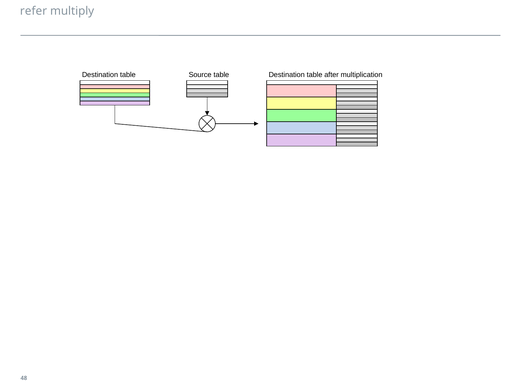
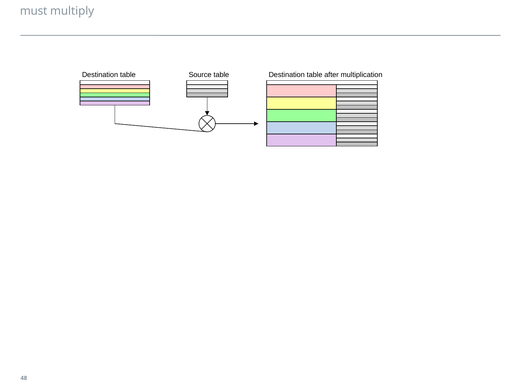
refer: refer -> must (34, 11)
